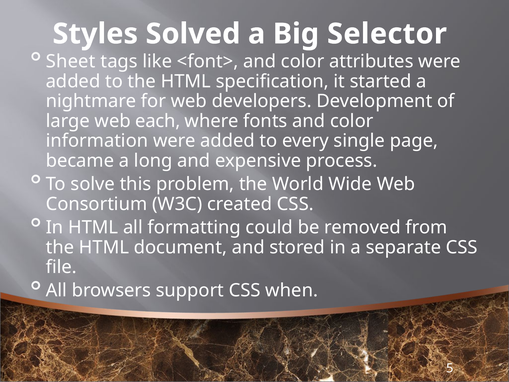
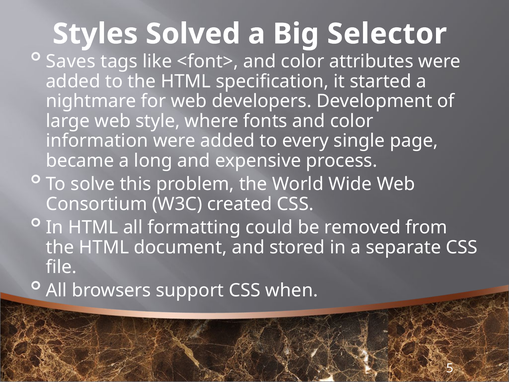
Sheet: Sheet -> Saves (71, 61)
each: each -> style (158, 121)
